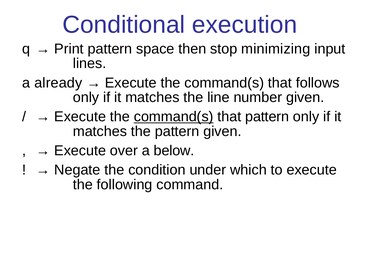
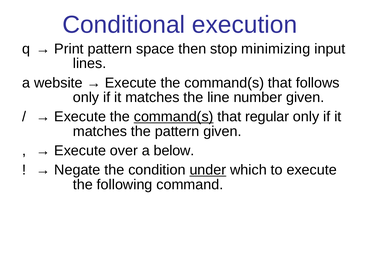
already: already -> website (58, 83)
that pattern: pattern -> regular (267, 117)
under underline: none -> present (208, 170)
